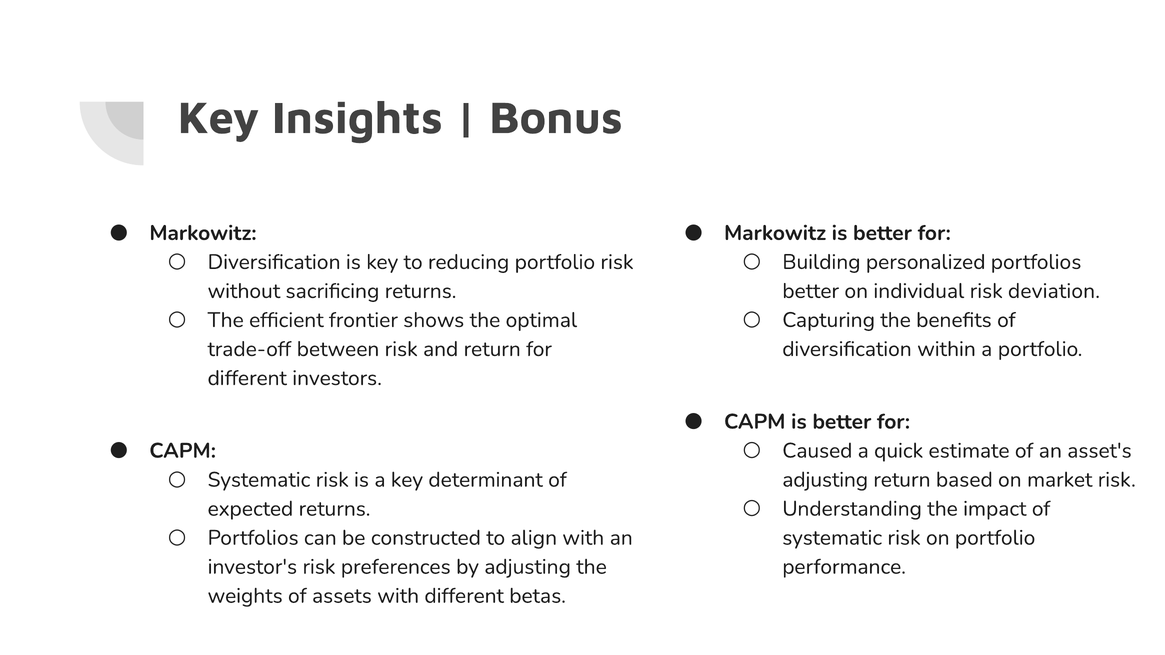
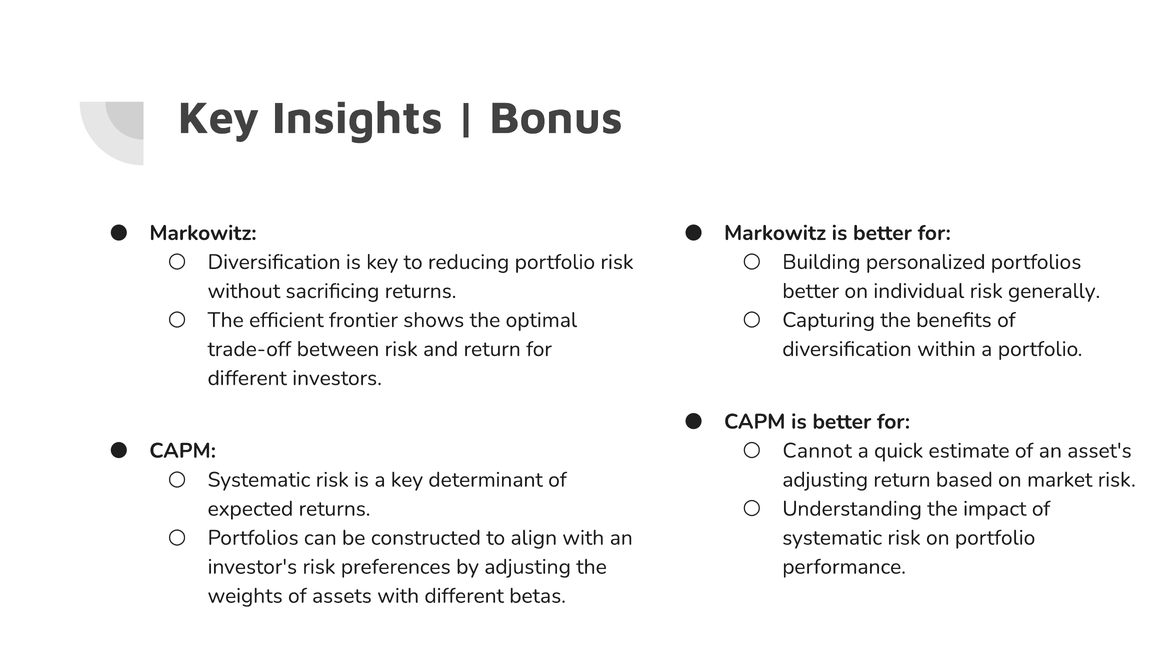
deviation: deviation -> generally (1054, 291)
Caused: Caused -> Cannot (817, 451)
